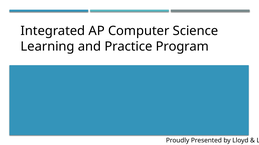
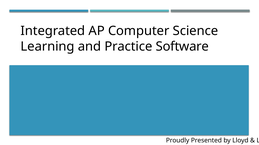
Program: Program -> Software (182, 47)
